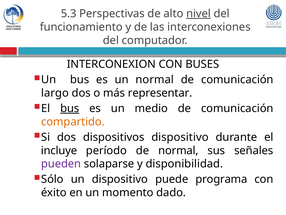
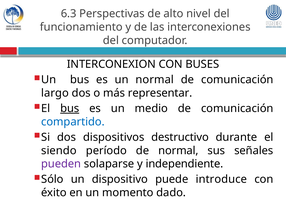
5.3: 5.3 -> 6.3 (69, 14)
nivel underline: present -> none (199, 14)
compartido colour: orange -> blue (73, 121)
dispositivos dispositivo: dispositivo -> destructivo (180, 137)
incluye: incluye -> siendo (59, 150)
disponibilidad: disponibilidad -> independiente (184, 164)
programa: programa -> introduce (221, 179)
